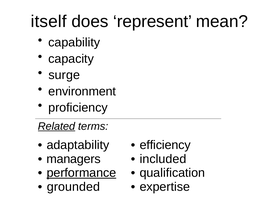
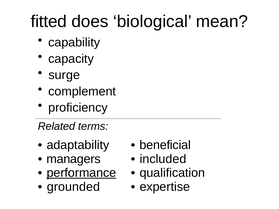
itself: itself -> fitted (49, 21)
represent: represent -> biological (152, 21)
environment: environment -> complement (82, 91)
Related underline: present -> none (57, 126)
efficiency: efficiency -> beneficial (165, 145)
